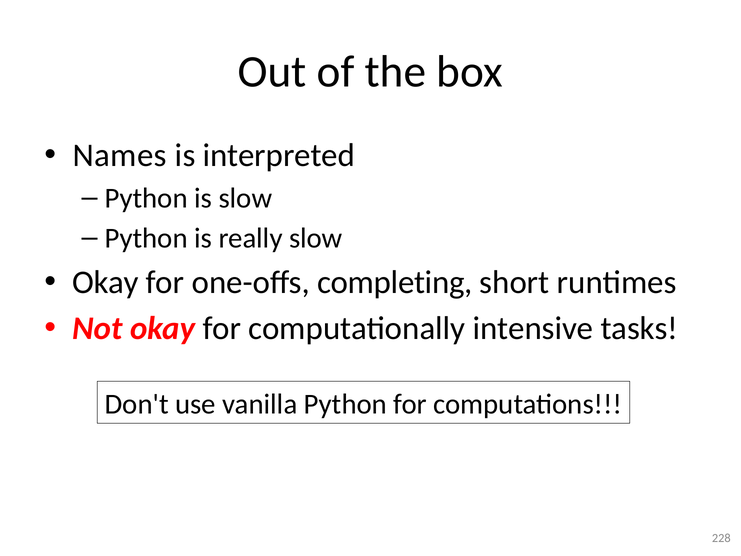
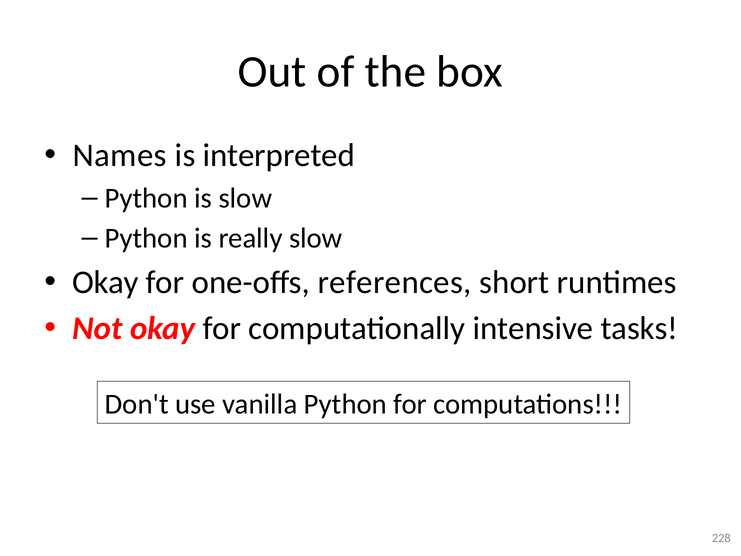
completing: completing -> references (395, 282)
